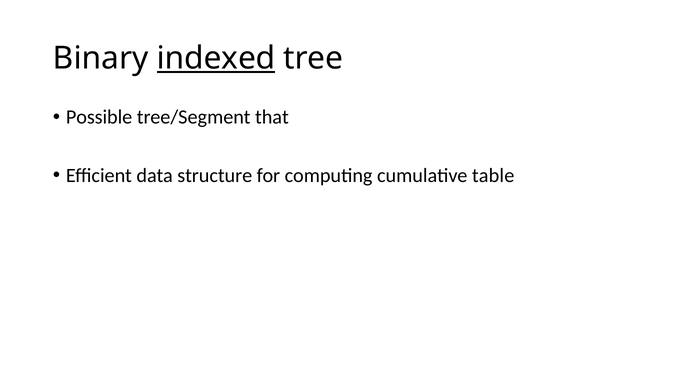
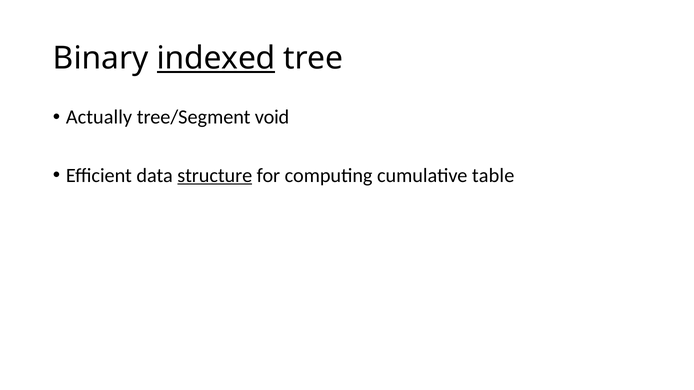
Possible: Possible -> Actually (99, 117)
that: that -> void (272, 117)
structure underline: none -> present (215, 176)
